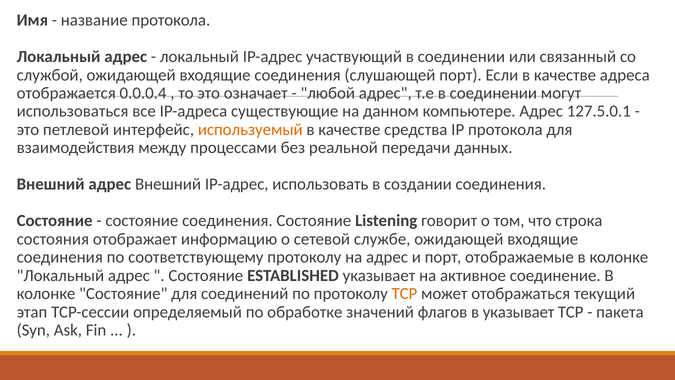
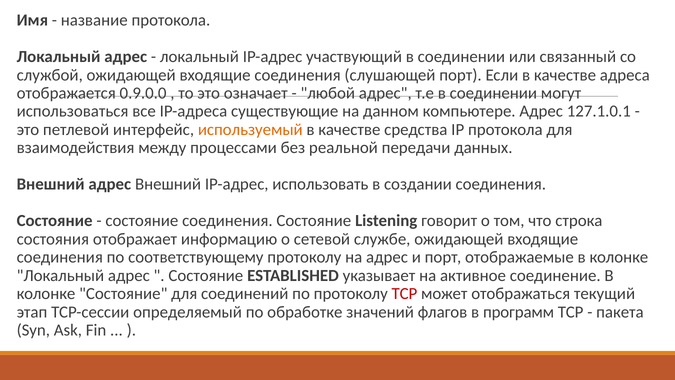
0.0.0.4: 0.0.0.4 -> 0.9.0.0 (143, 93)
127.5.0.1: 127.5.0.1 -> 127.1.0.1 (599, 111)
TCP colour: orange -> red (404, 293)
в указывает: указывает -> программ (519, 312)
